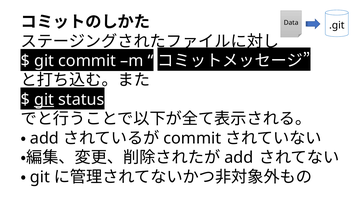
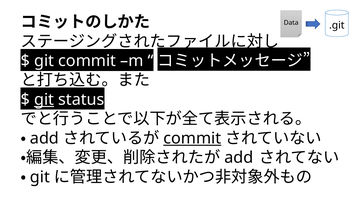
commit underline: none -> present (192, 139)
